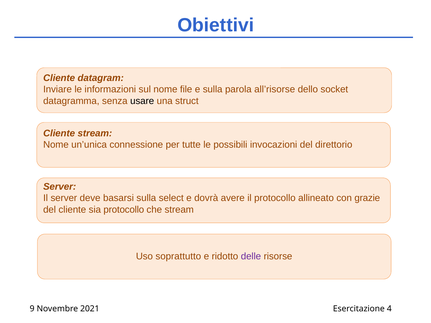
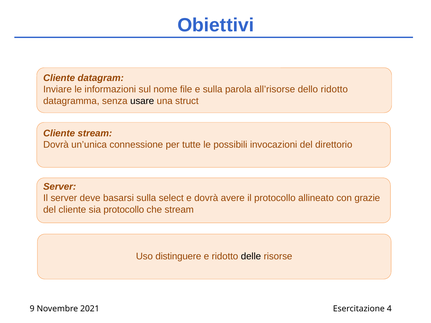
dello socket: socket -> ridotto (334, 90)
Nome: Nome -> Dovrà (56, 145)
soprattutto: soprattutto -> distinguere (178, 257)
delle colour: purple -> black (251, 257)
